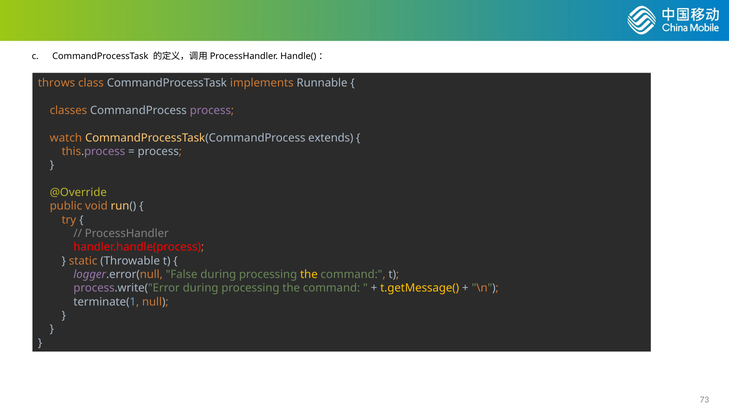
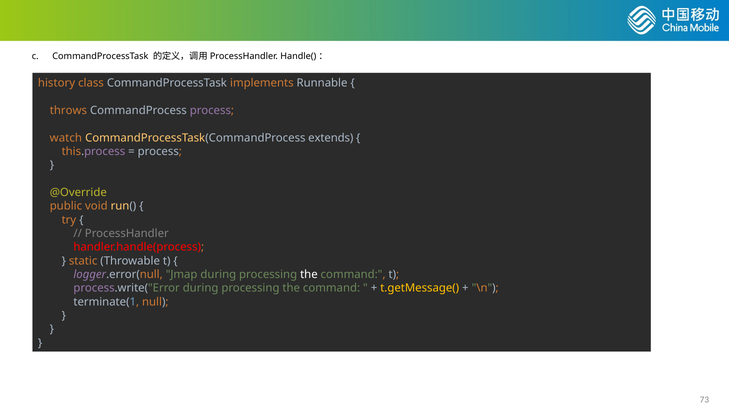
throws: throws -> history (57, 83)
classes: classes -> throws (68, 110)
False: False -> Jmap (182, 275)
the colour: yellow -> white (309, 275)
